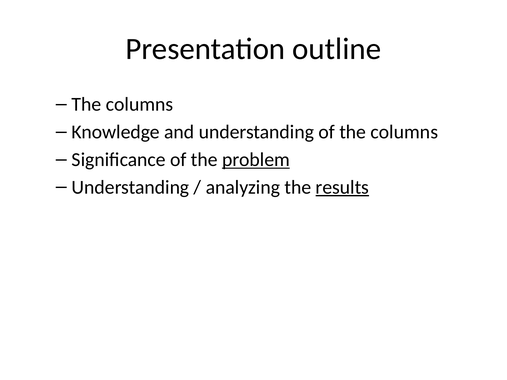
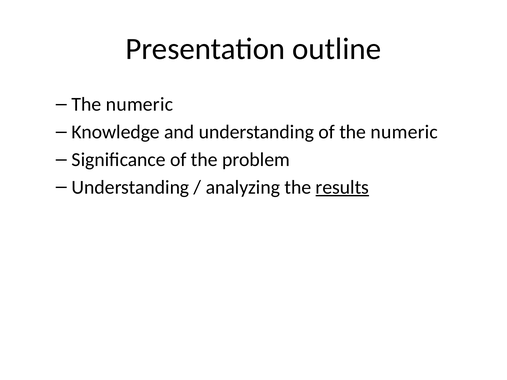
columns: columns -> numeric (139, 104)
of the columns: columns -> numeric (404, 132)
problem underline: present -> none (256, 160)
